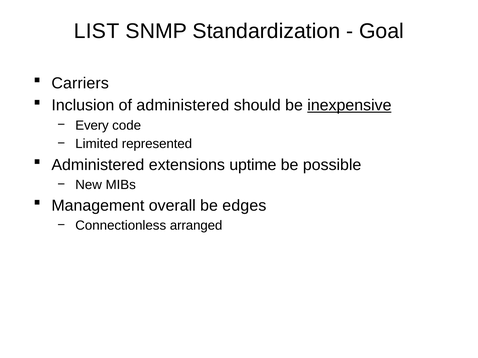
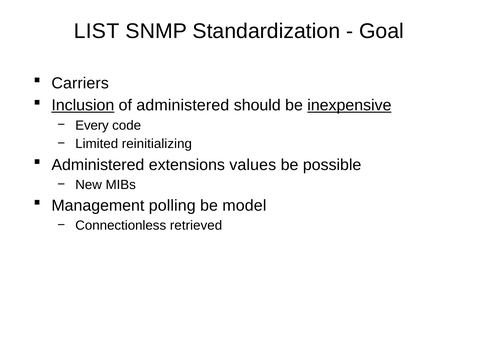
Inclusion underline: none -> present (83, 106)
represented: represented -> reinitializing (157, 144)
uptime: uptime -> values (253, 165)
overall: overall -> polling (172, 206)
edges: edges -> model (244, 206)
arranged: arranged -> retrieved (196, 226)
